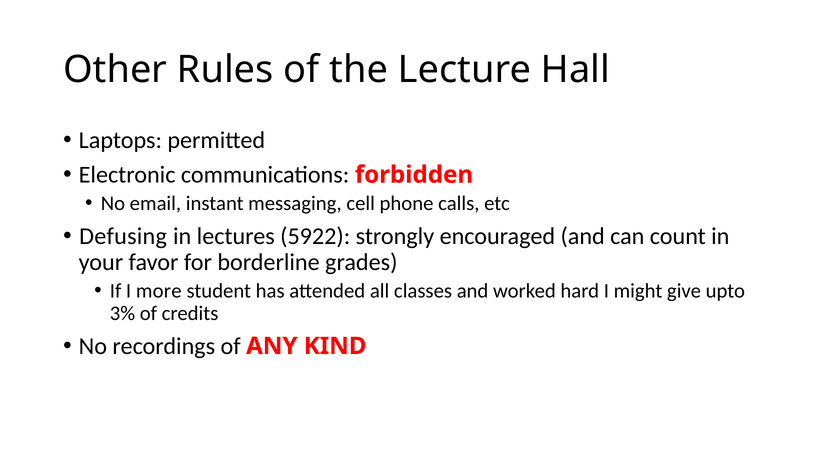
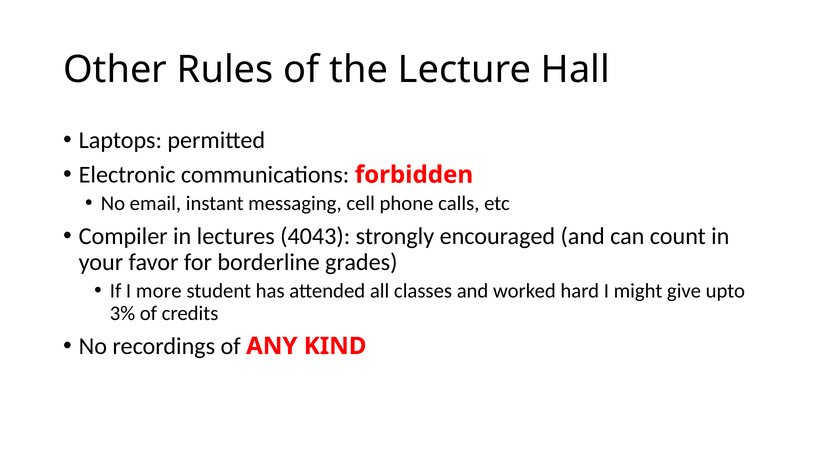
Defusing: Defusing -> Compiler (123, 236)
5922: 5922 -> 4043 (315, 236)
